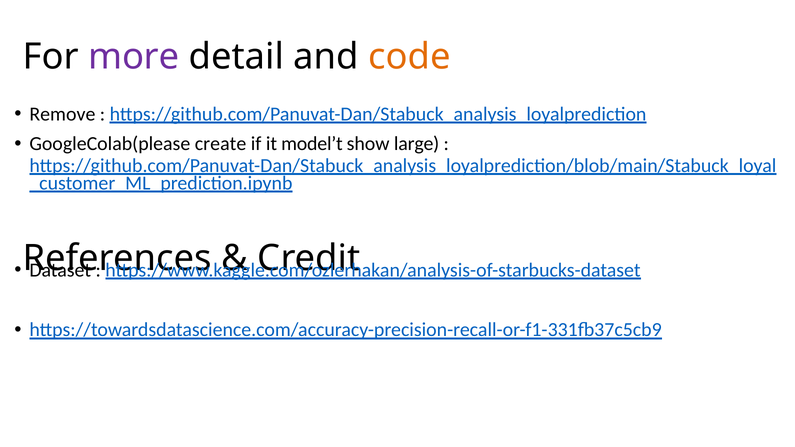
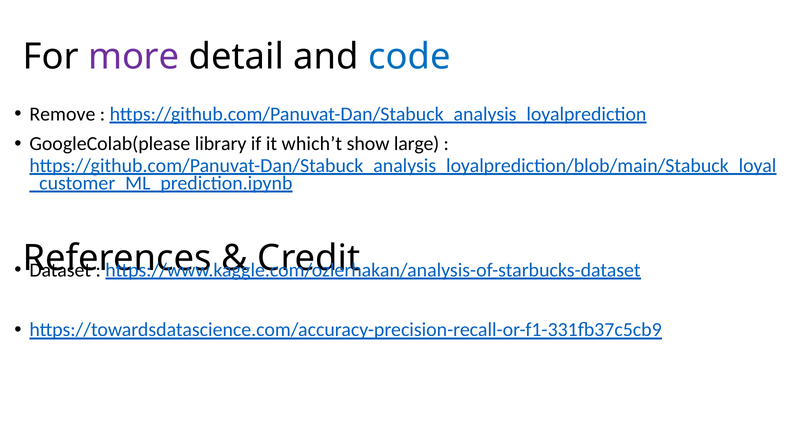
code colour: orange -> blue (409, 57)
create: create -> library (221, 144)
model’t: model’t -> which’t (312, 144)
